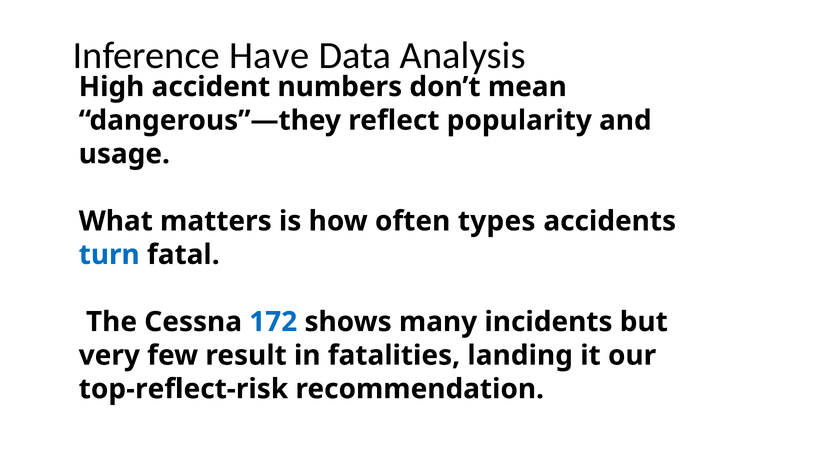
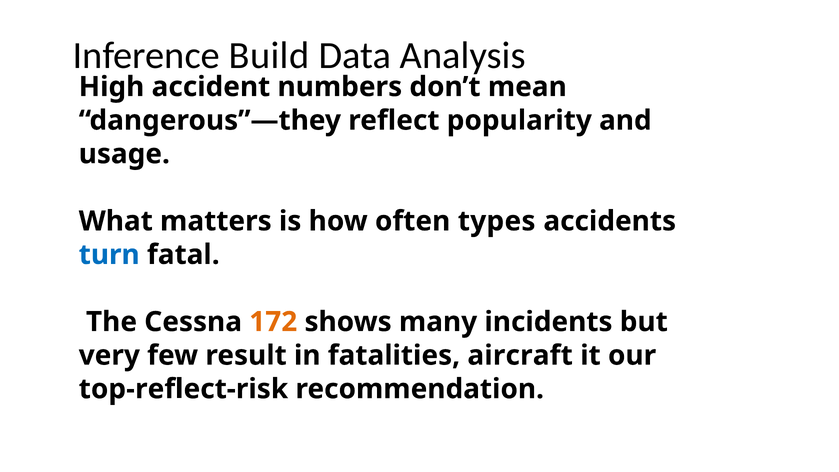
Have: Have -> Build (269, 55)
172 colour: blue -> orange (273, 322)
landing: landing -> aircraft (520, 355)
